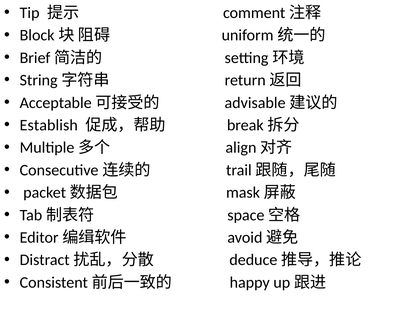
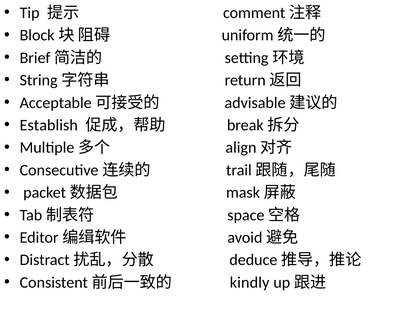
happy: happy -> kindly (250, 282)
